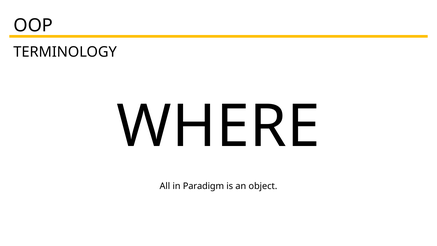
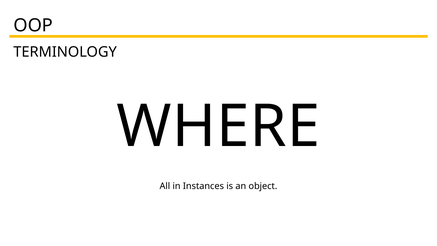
Paradigm: Paradigm -> Instances (203, 186)
